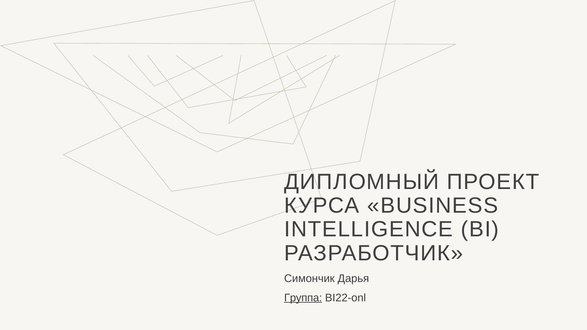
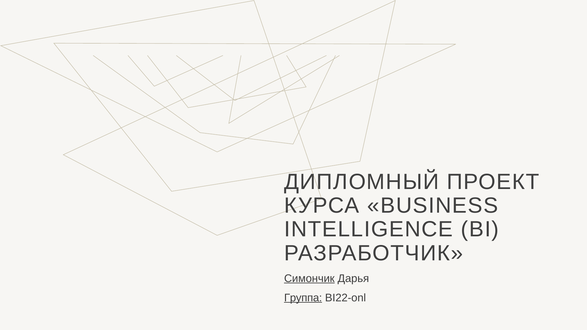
Симончик underline: none -> present (309, 279)
